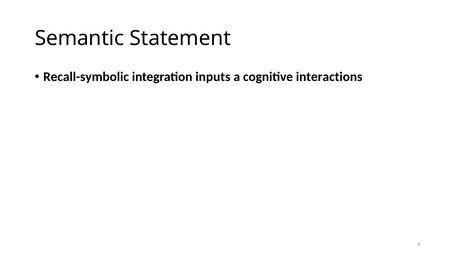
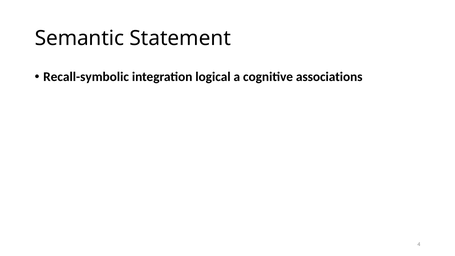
inputs: inputs -> logical (213, 77)
interactions: interactions -> associations (329, 77)
